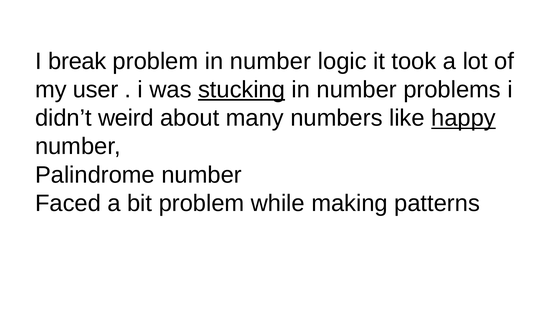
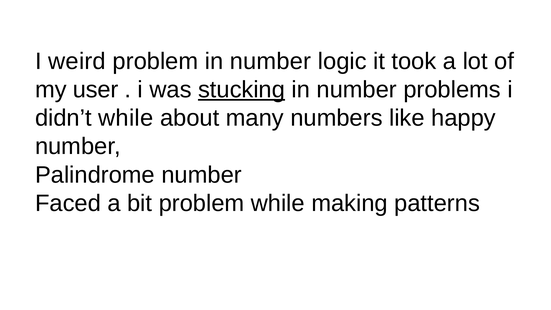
break: break -> weird (77, 61)
didn’t weird: weird -> while (126, 118)
happy underline: present -> none (463, 118)
